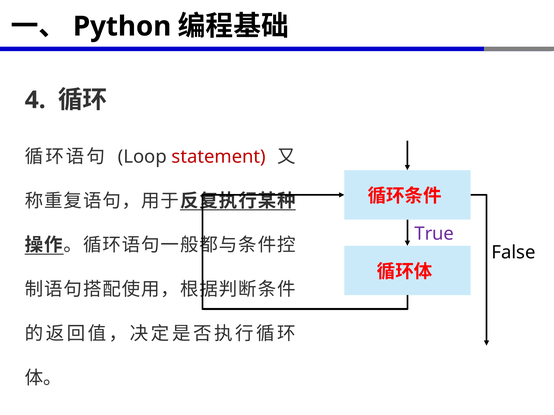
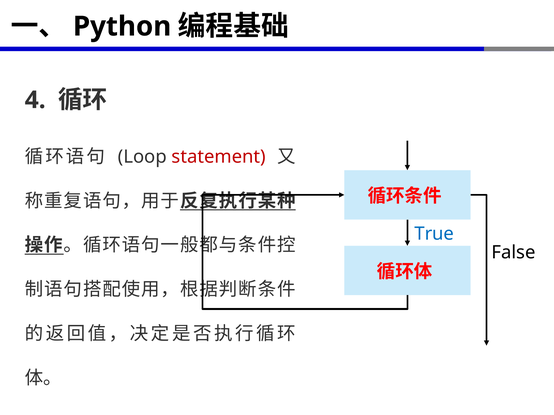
True colour: purple -> blue (434, 234)
